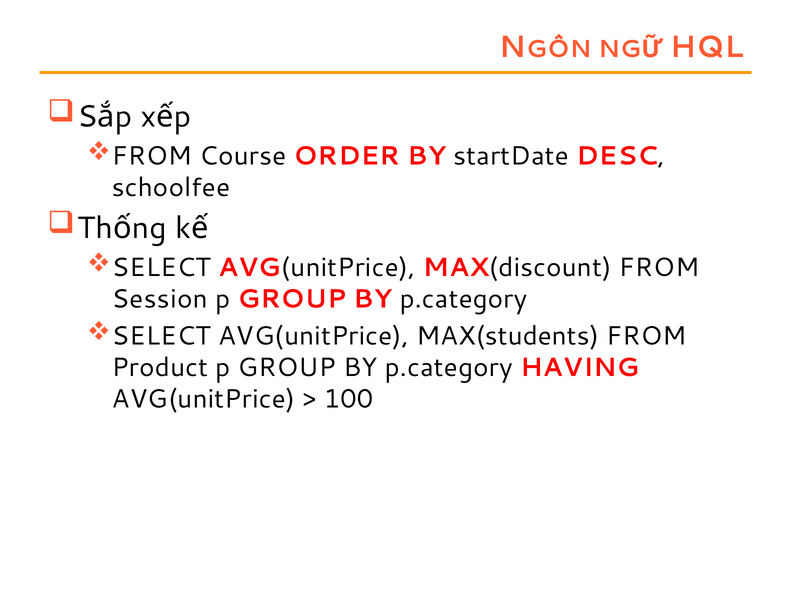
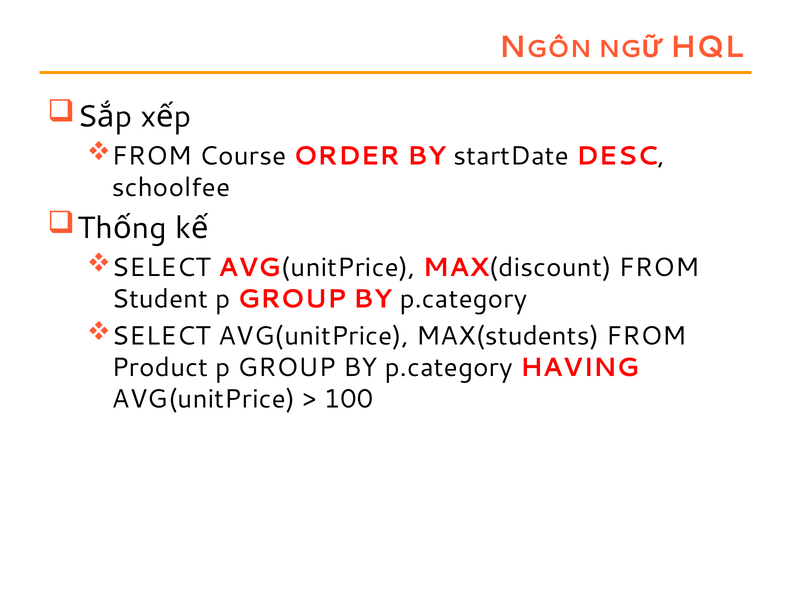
Session: Session -> Student (160, 299)
